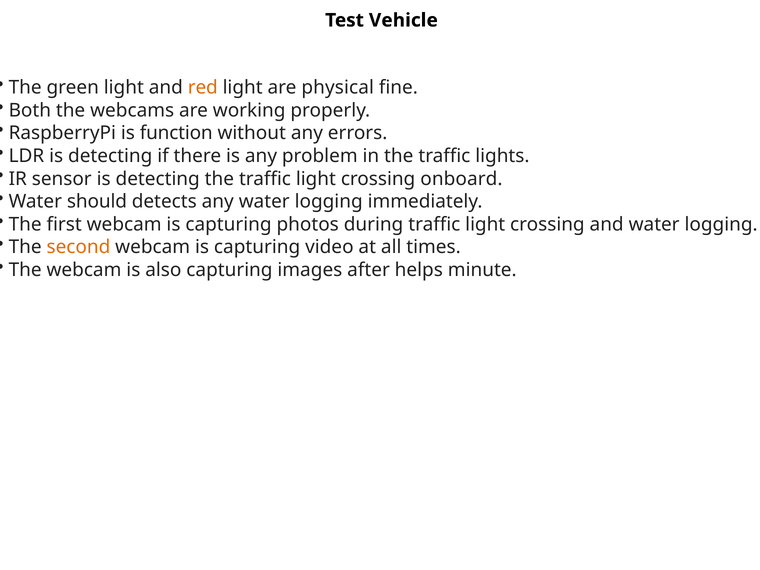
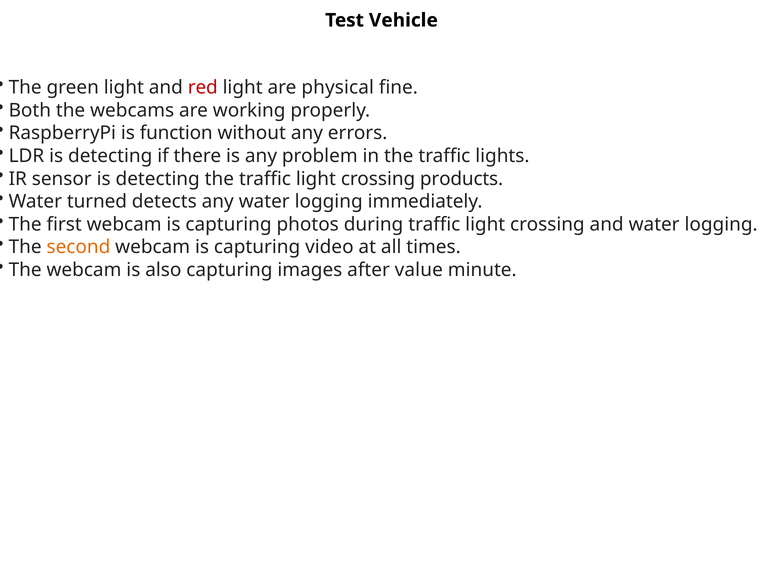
red colour: orange -> red (203, 88)
onboard: onboard -> products (462, 179)
should: should -> turned (97, 202)
helps: helps -> value (419, 270)
